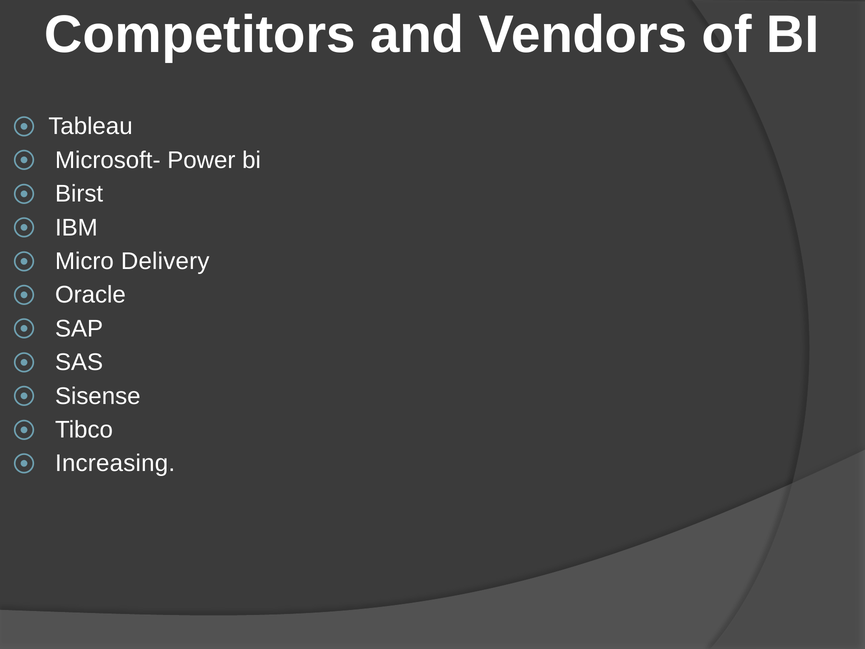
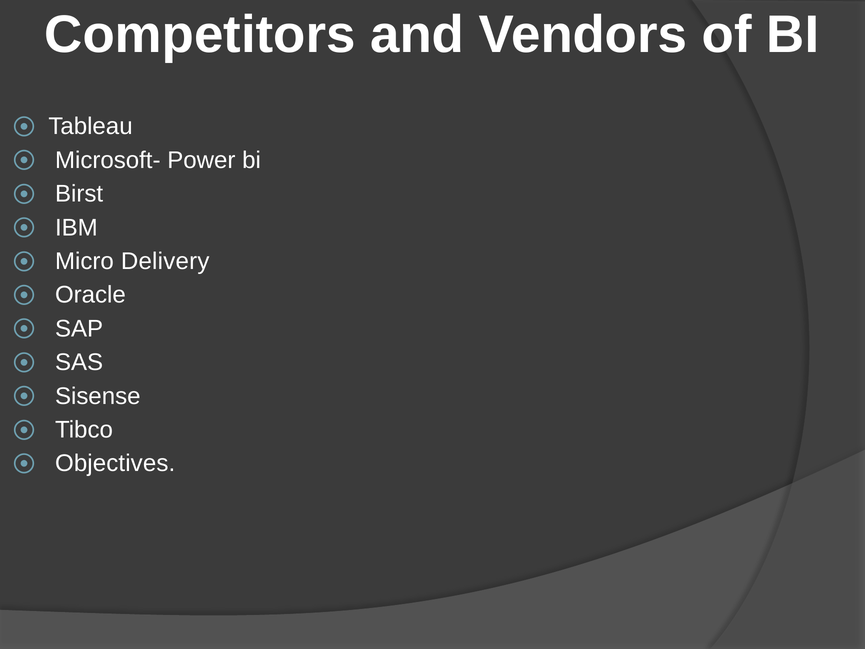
Increasing: Increasing -> Objectives (115, 463)
